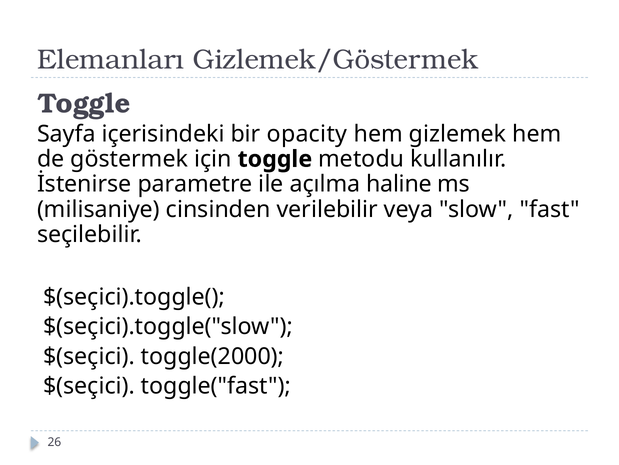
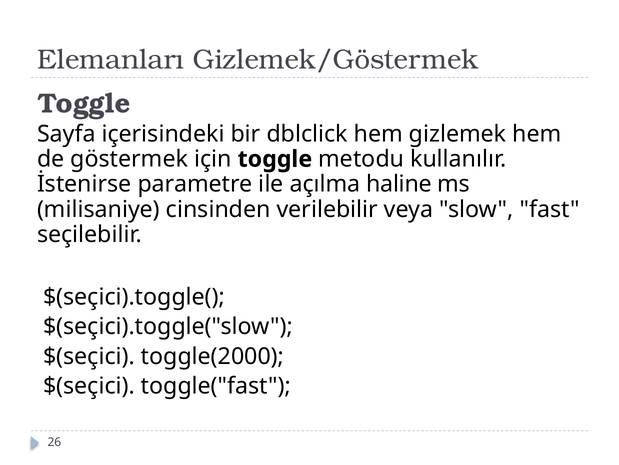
opacity: opacity -> dblclick (307, 134)
